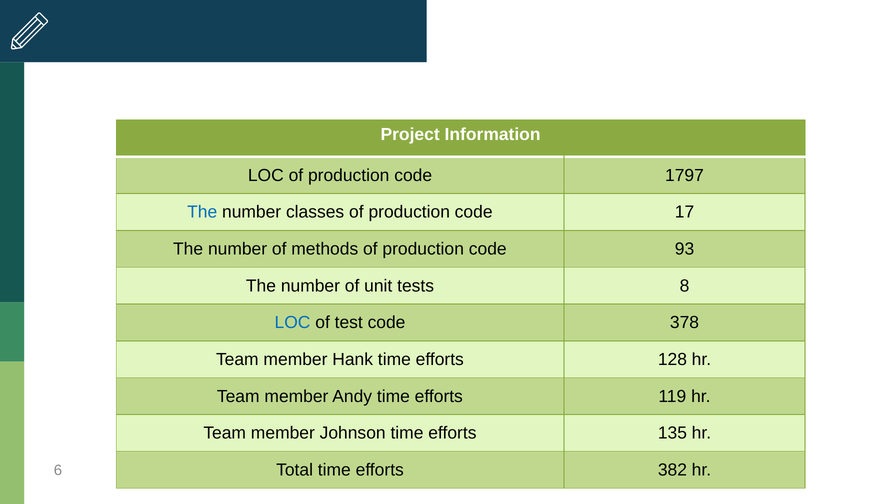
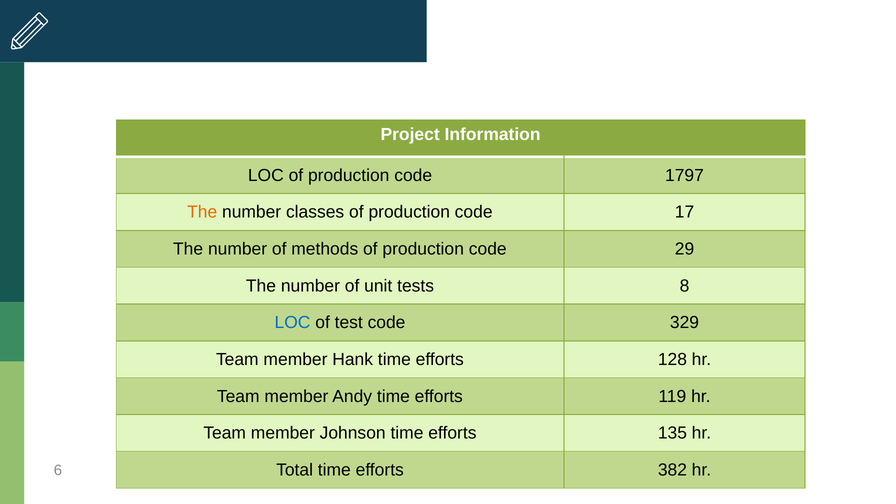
The colour: blue -> orange (202, 212)
93: 93 -> 29 (685, 249)
378: 378 -> 329 (684, 323)
